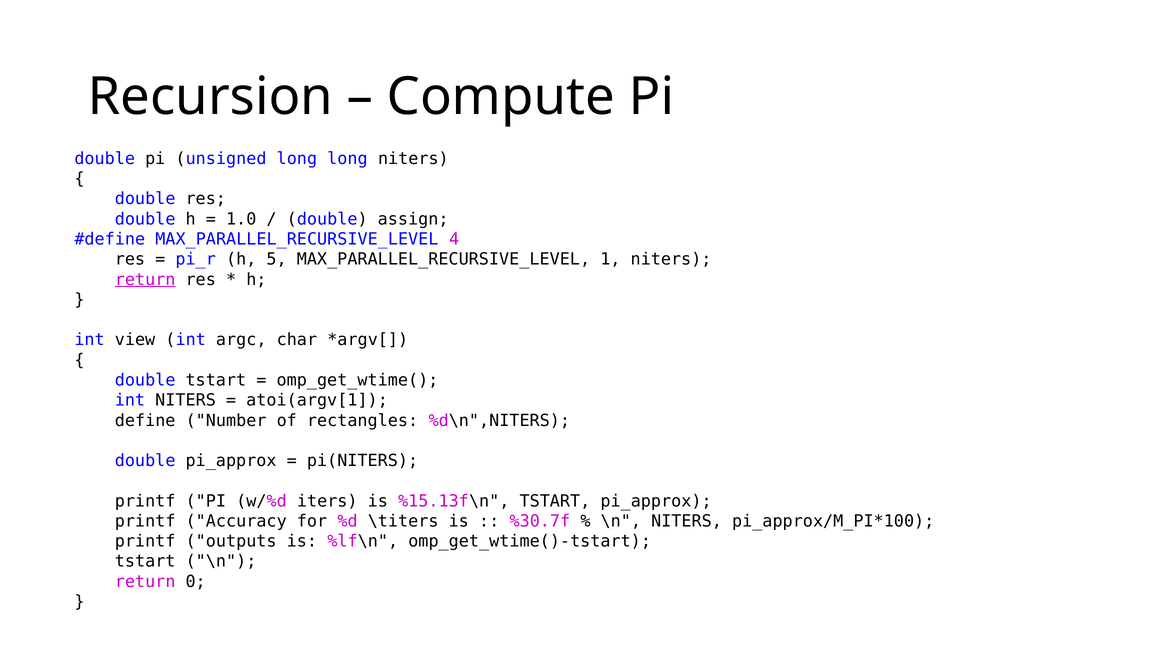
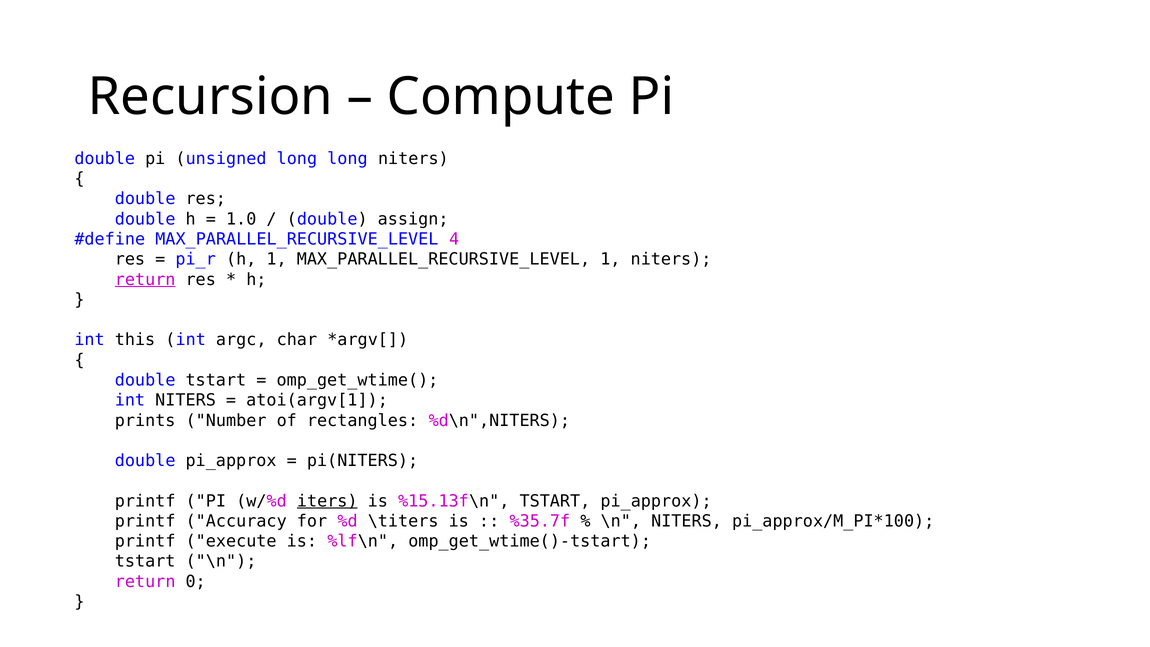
h 5: 5 -> 1 (277, 259)
view: view -> this (135, 340)
define: define -> prints (145, 420)
iters underline: none -> present (327, 501)
%30.7f: %30.7f -> %35.7f (540, 521)
outputs: outputs -> execute (231, 541)
